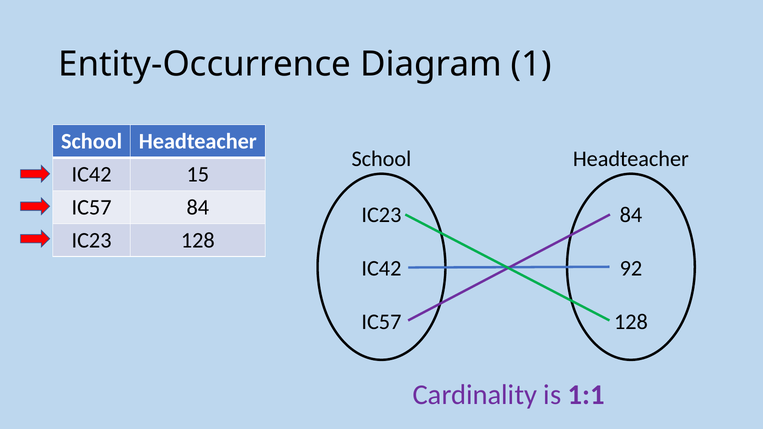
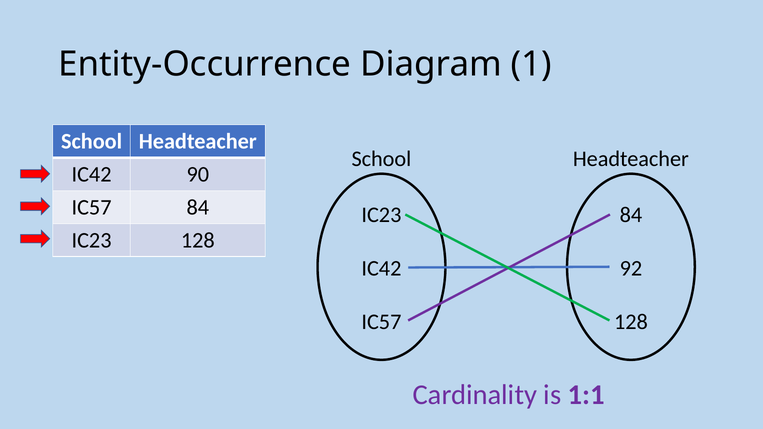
15: 15 -> 90 (198, 175)
